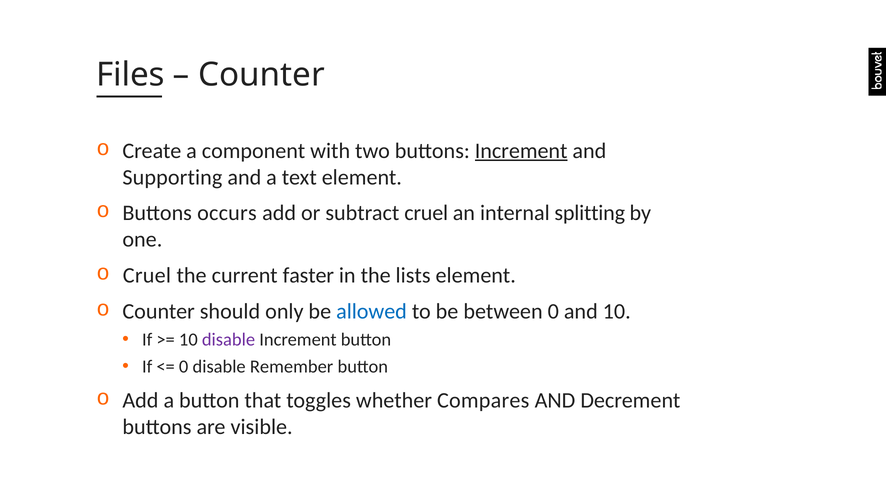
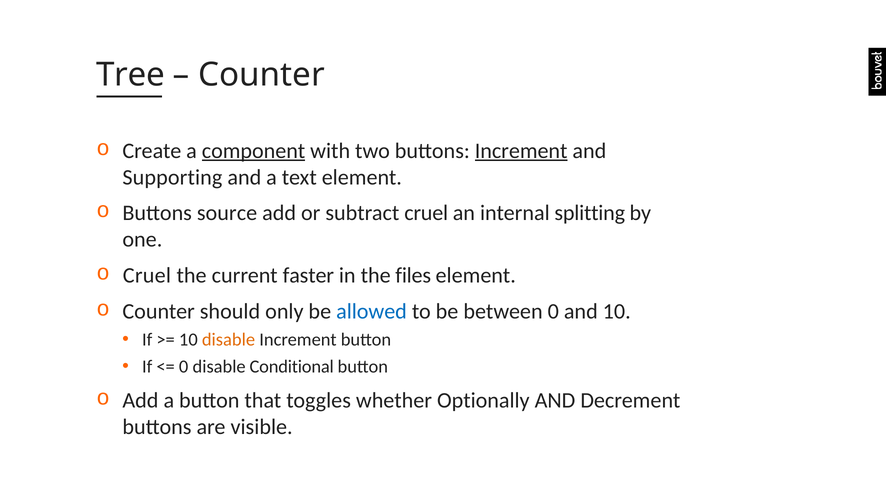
Files: Files -> Tree (130, 75)
component underline: none -> present (254, 151)
occurs: occurs -> source (227, 213)
lists: lists -> files (413, 276)
disable colour: purple -> orange (228, 340)
Remember: Remember -> Conditional (292, 367)
Compares: Compares -> Optionally (483, 401)
